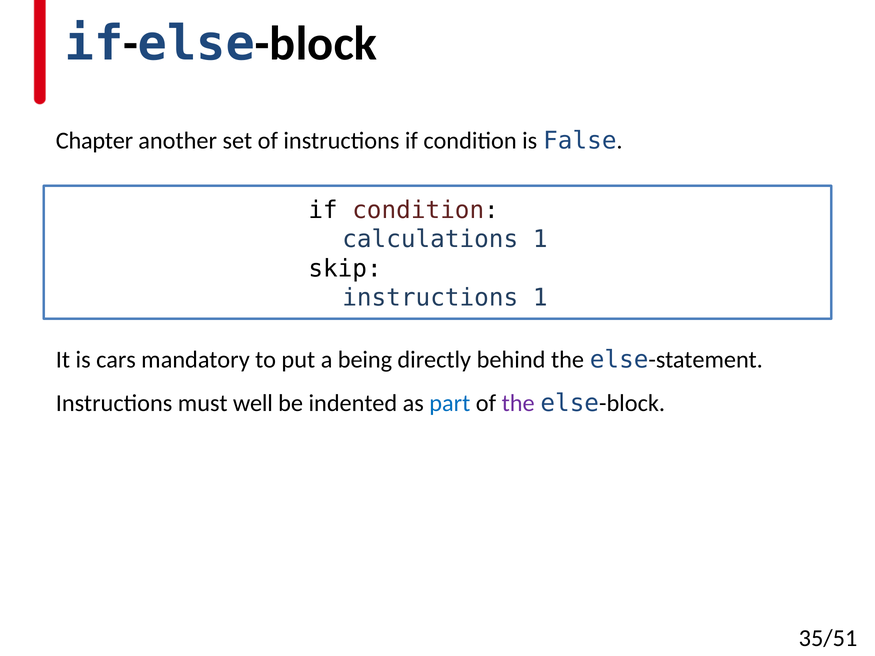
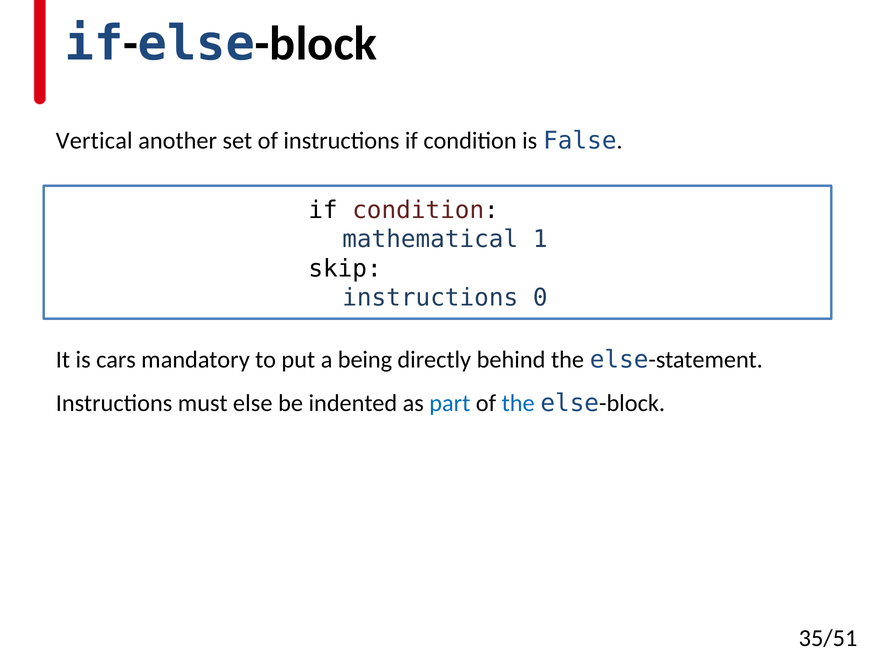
Chapter: Chapter -> Vertical (94, 141)
calculations: calculations -> mathematical (430, 240)
instructions 1: 1 -> 0 (540, 298)
well: well -> else (253, 403)
the colour: purple -> blue (518, 403)
